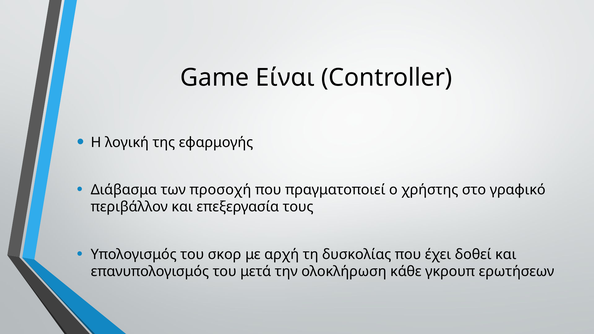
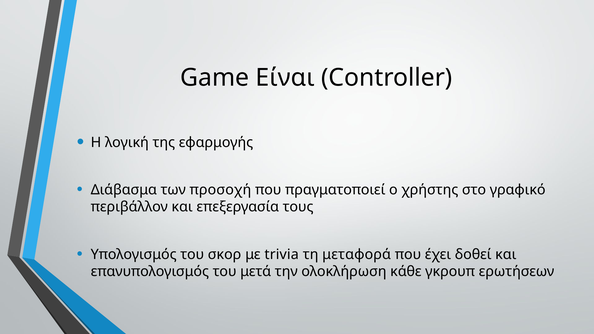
αρχή: αρχή -> trivia (282, 255)
δυσκολίας: δυσκολίας -> μεταφορά (357, 255)
